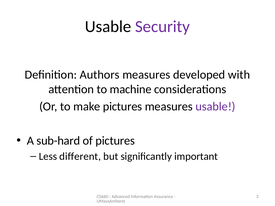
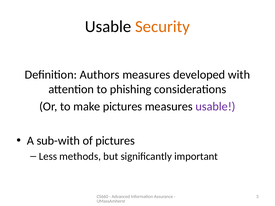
Security colour: purple -> orange (162, 27)
machine: machine -> phishing (131, 89)
sub-hard: sub-hard -> sub-with (58, 141)
different: different -> methods (80, 157)
